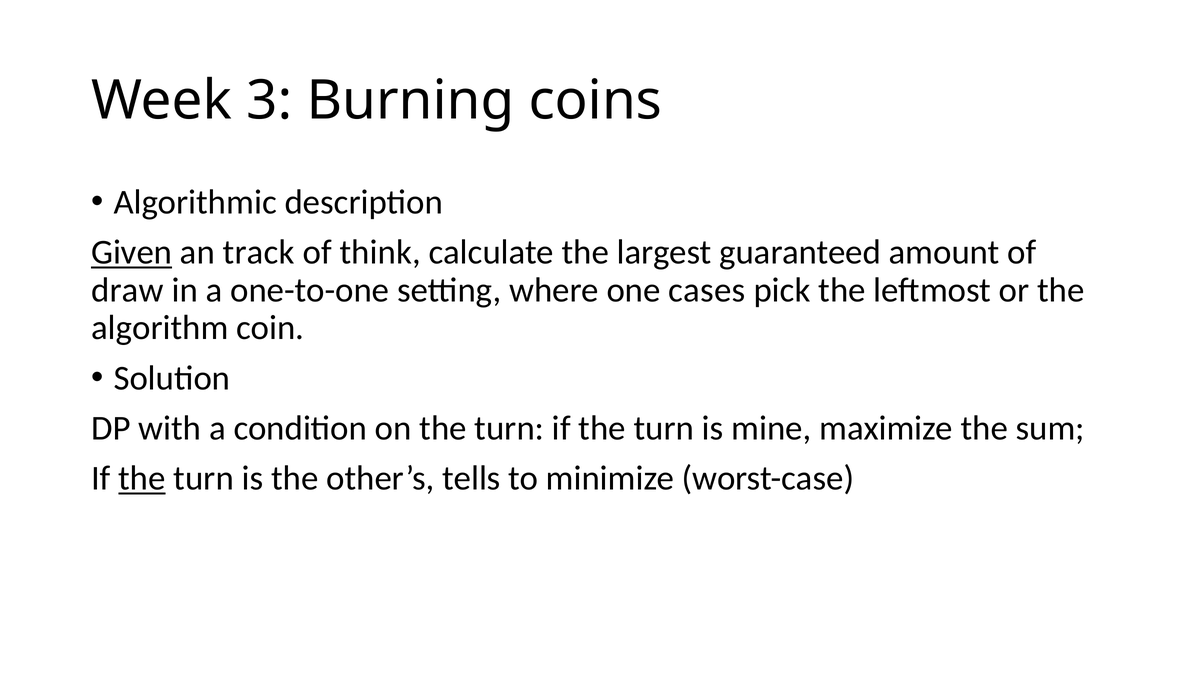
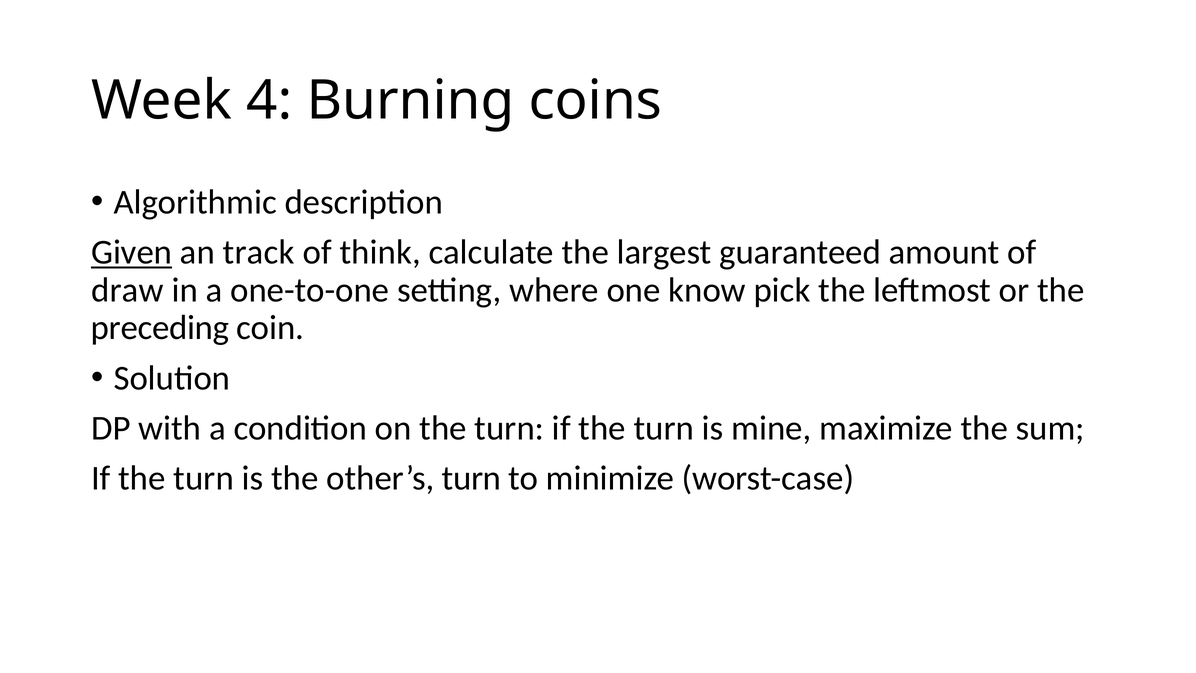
3: 3 -> 4 (269, 100)
cases: cases -> know (707, 290)
algorithm: algorithm -> preceding (160, 328)
the underline: present -> none (142, 478)
other’s tells: tells -> turn (472, 478)
